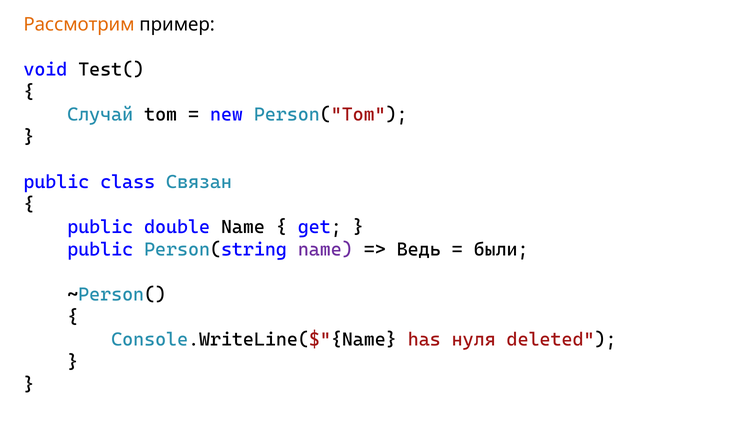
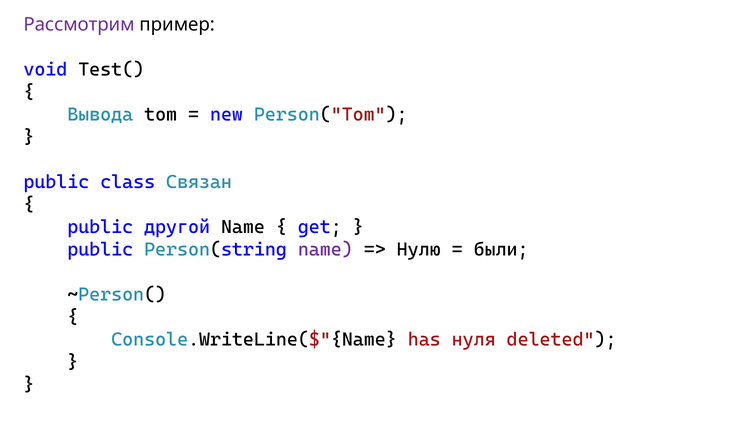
Рассмотрим colour: orange -> purple (79, 25)
Случай: Случай -> Вывода (100, 115)
double: double -> другой (177, 227)
Ведь: Ведь -> Нулю (419, 250)
